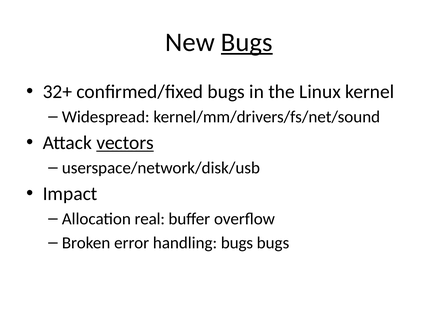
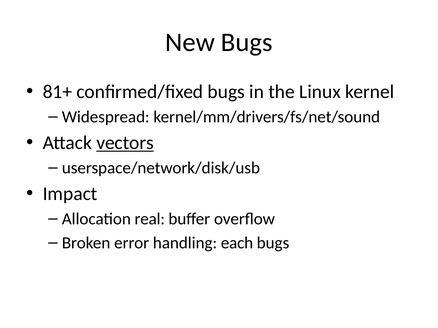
Bugs underline: present -> none (247, 42)
32+: 32+ -> 81+ (57, 92)
handling bugs: bugs -> each (237, 243)
